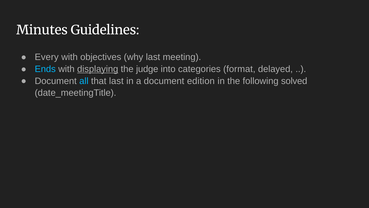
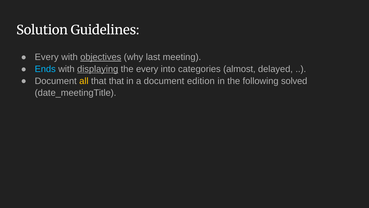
Minutes: Minutes -> Solution (42, 30)
objectives underline: none -> present (101, 57)
the judge: judge -> every (147, 69)
format: format -> almost (239, 69)
all colour: light blue -> yellow (84, 81)
that last: last -> that (116, 81)
